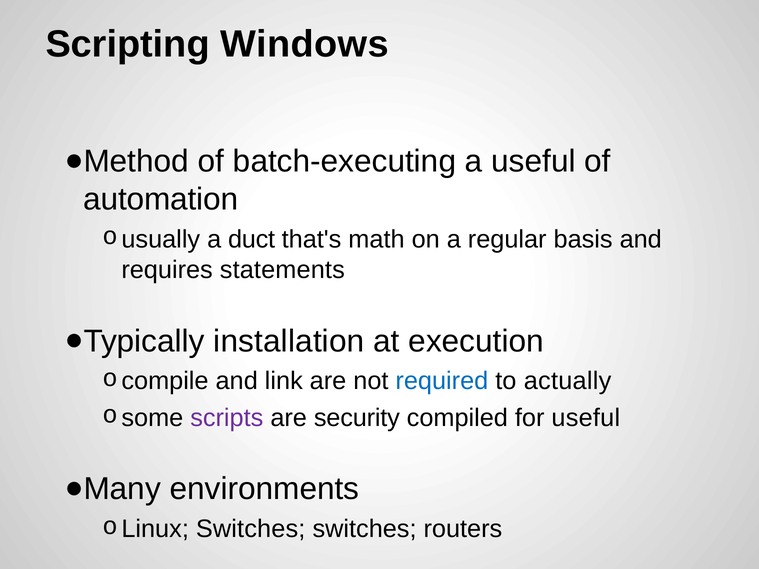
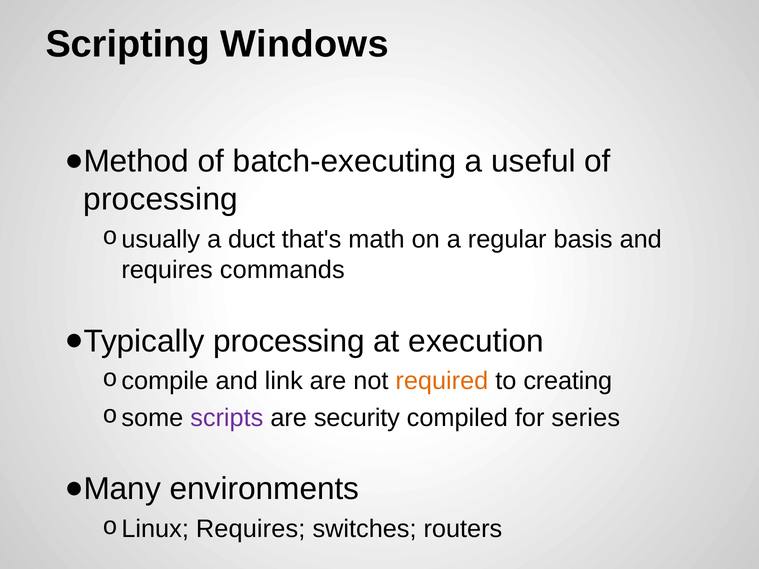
automation: automation -> processing (161, 200)
statements: statements -> commands (282, 270)
installation: installation -> processing (289, 341)
required colour: blue -> orange (442, 381)
actually: actually -> creating (568, 381)
for useful: useful -> series (586, 418)
Switches: Switches -> Requires (251, 529)
